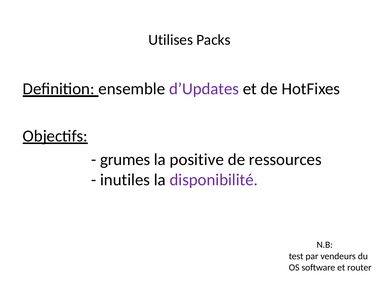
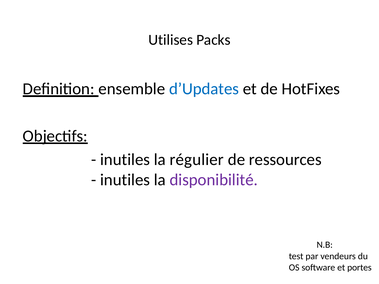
d’Updates colour: purple -> blue (204, 89)
grumes: grumes -> inutiles (125, 160)
positive: positive -> régulier (197, 160)
router: router -> portes (359, 268)
